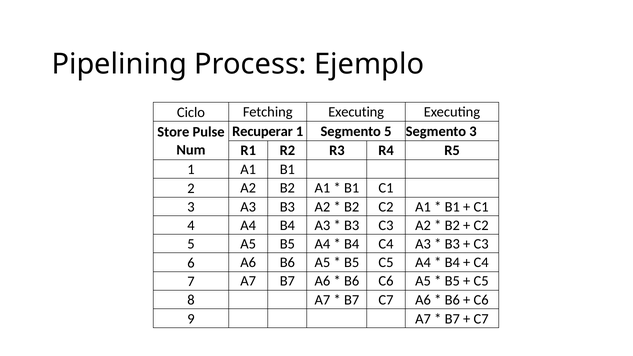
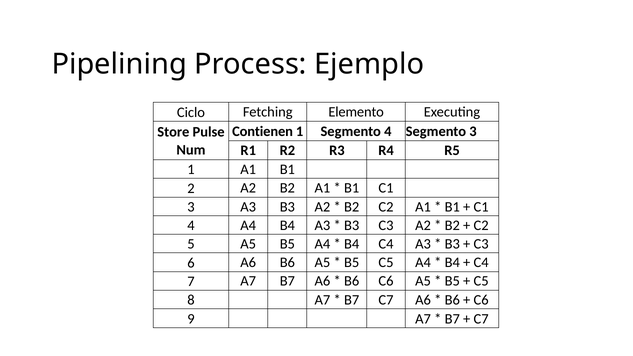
Fetching Executing: Executing -> Elemento (356, 112)
Recuperar: Recuperar -> Contienen (263, 131)
Segmento 5: 5 -> 4 (388, 131)
